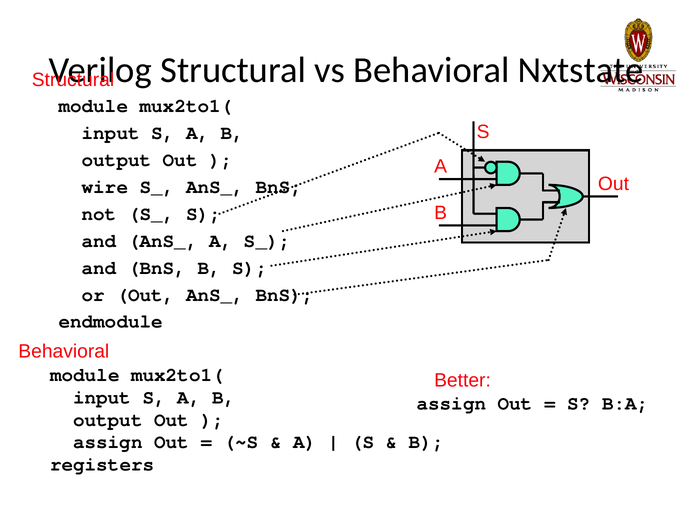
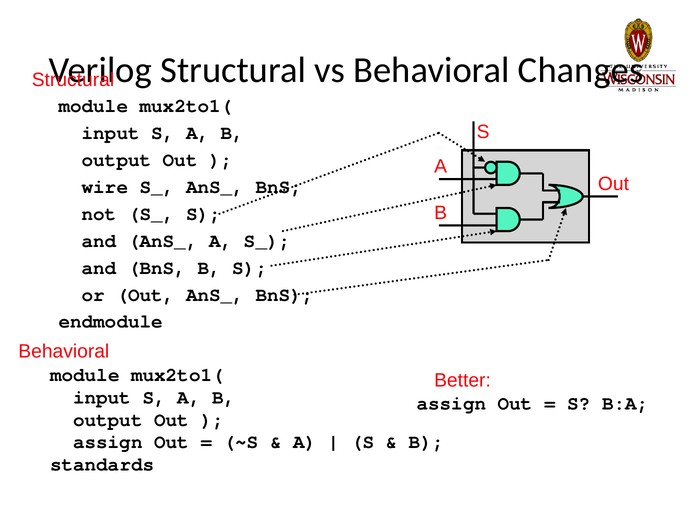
Nxtstate: Nxtstate -> Changes (581, 70)
registers: registers -> standards (102, 464)
